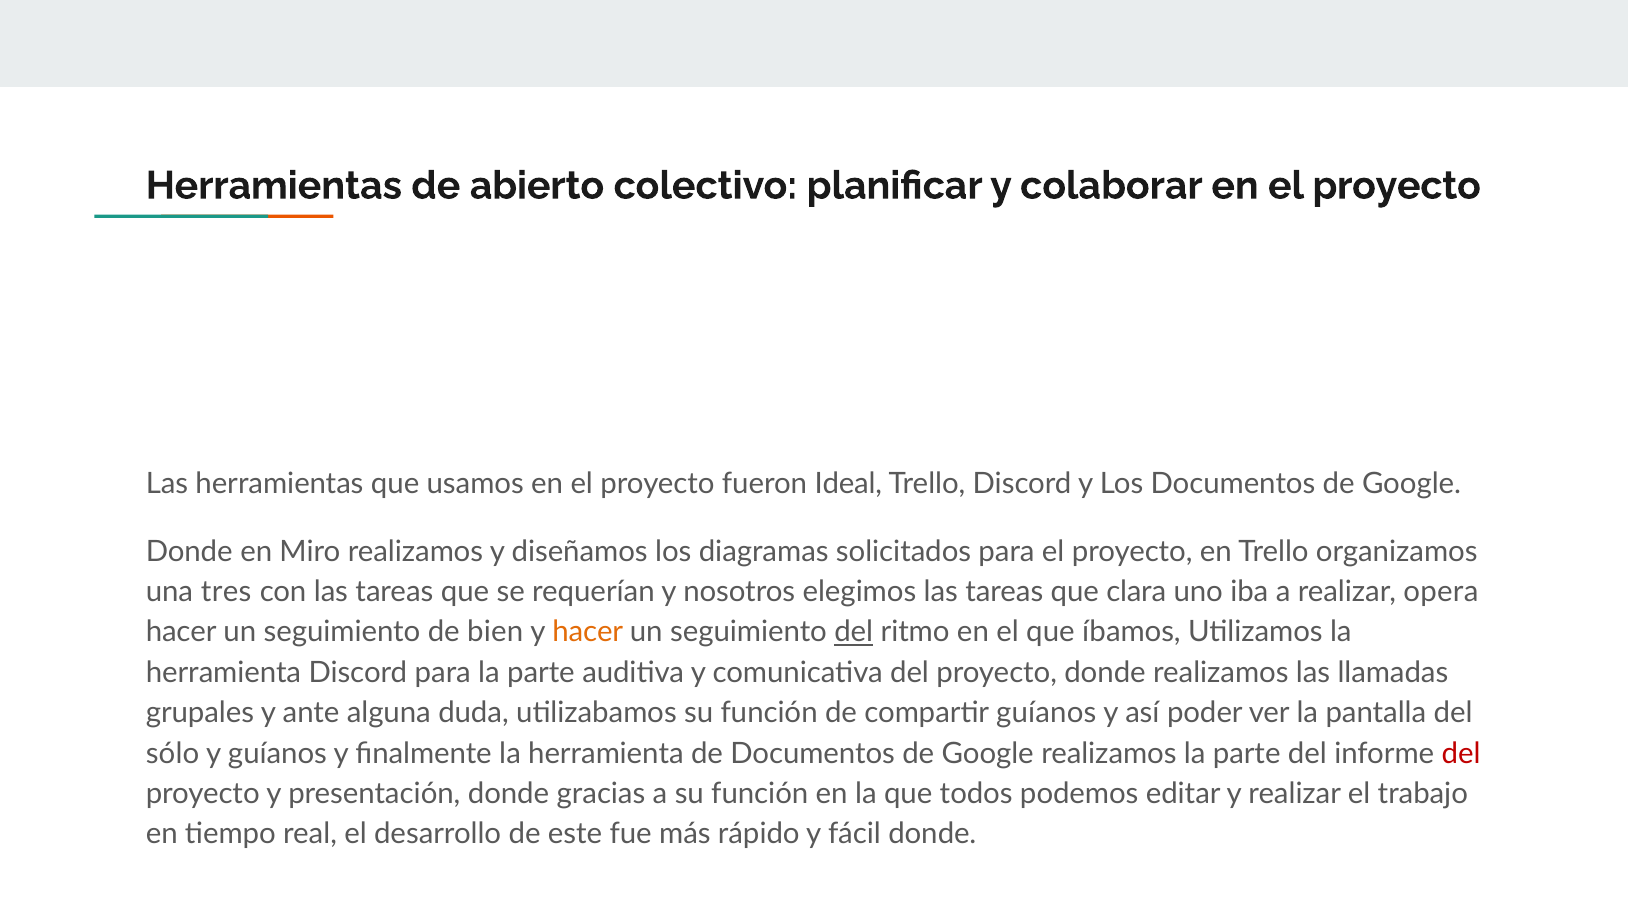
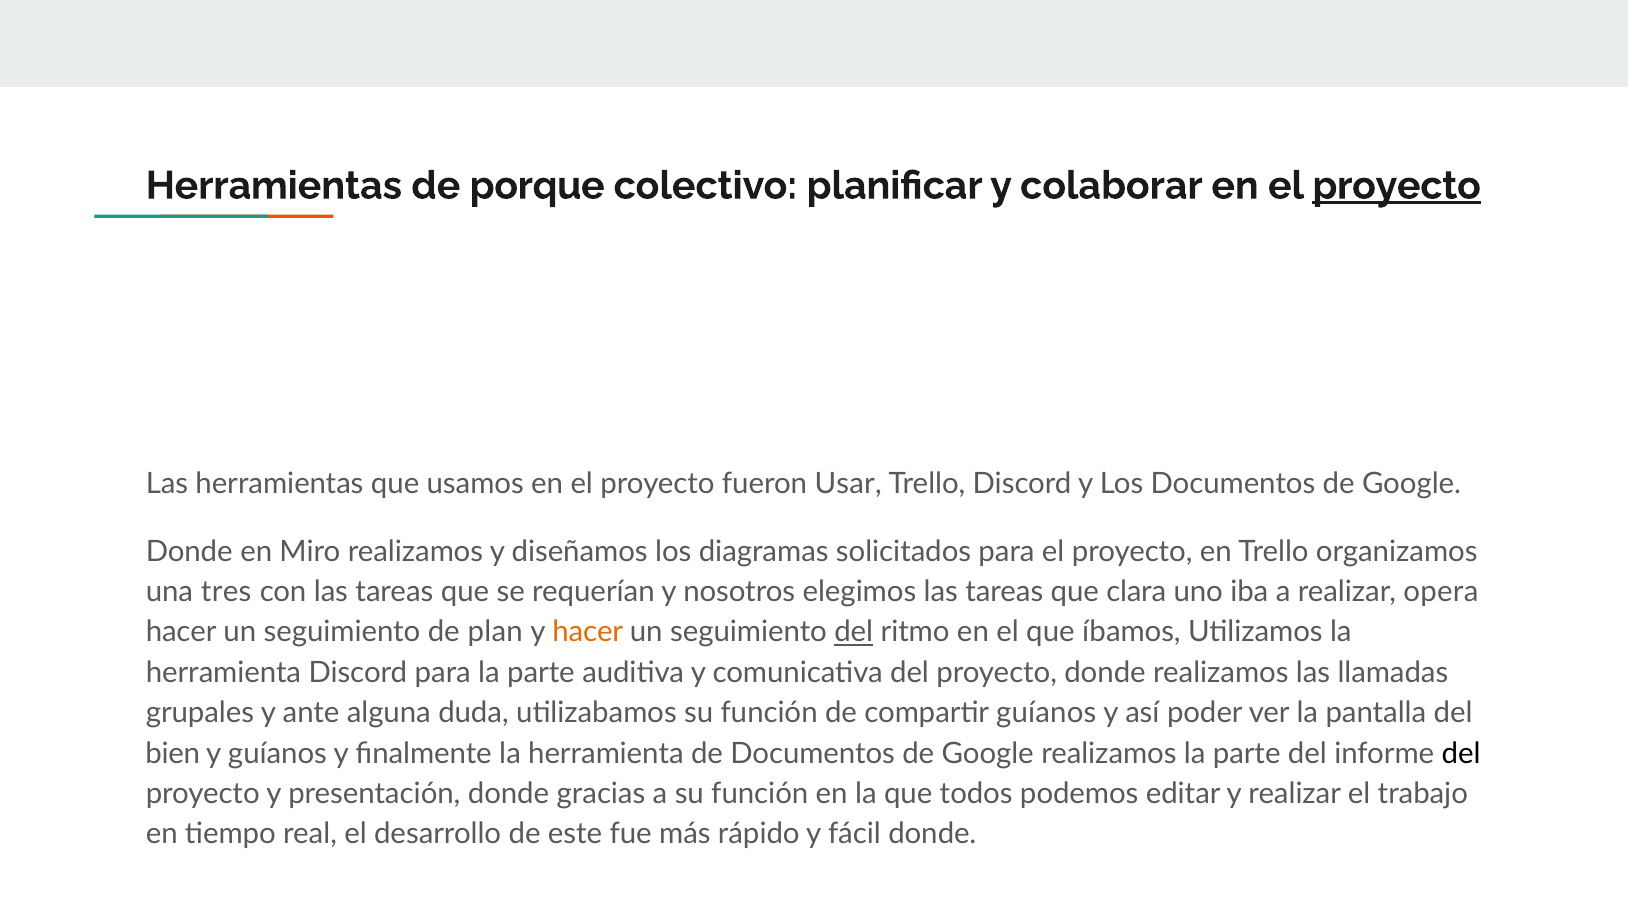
abierto: abierto -> porque (537, 186)
proyecto underline: none -> present (1397, 186)
Ideal: Ideal -> Usar (848, 484)
bien: bien -> plan (495, 632)
sólo: sólo -> bien (173, 753)
del colour: red -> black (1461, 753)
